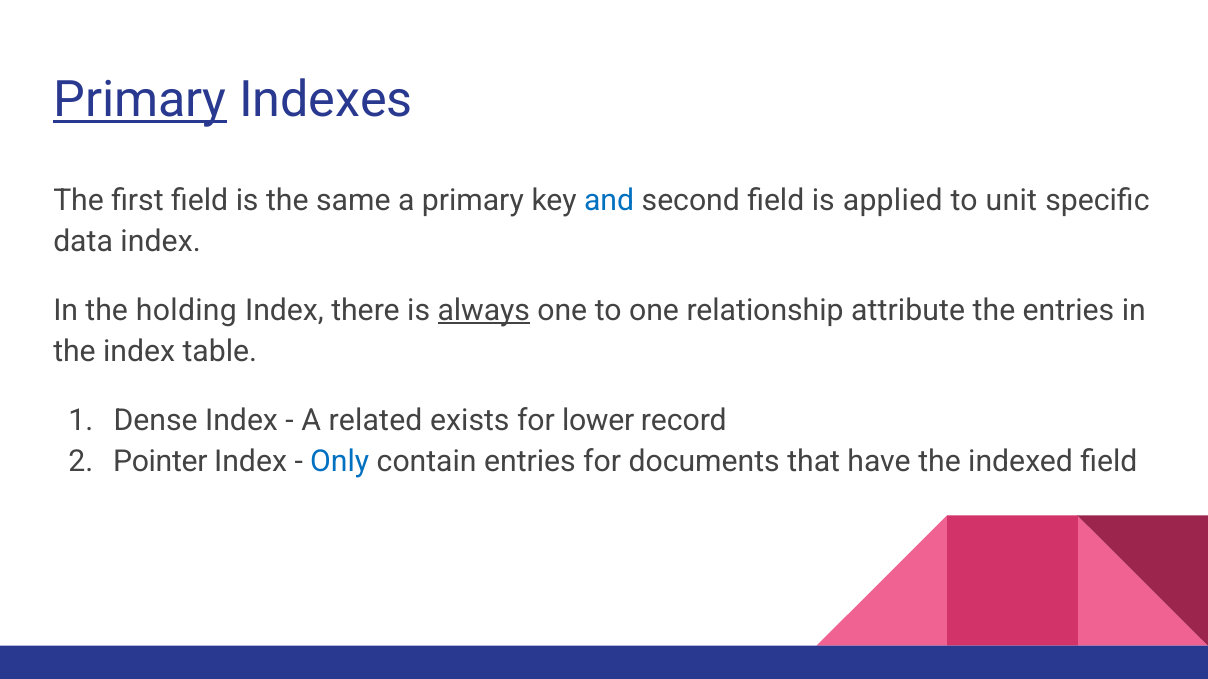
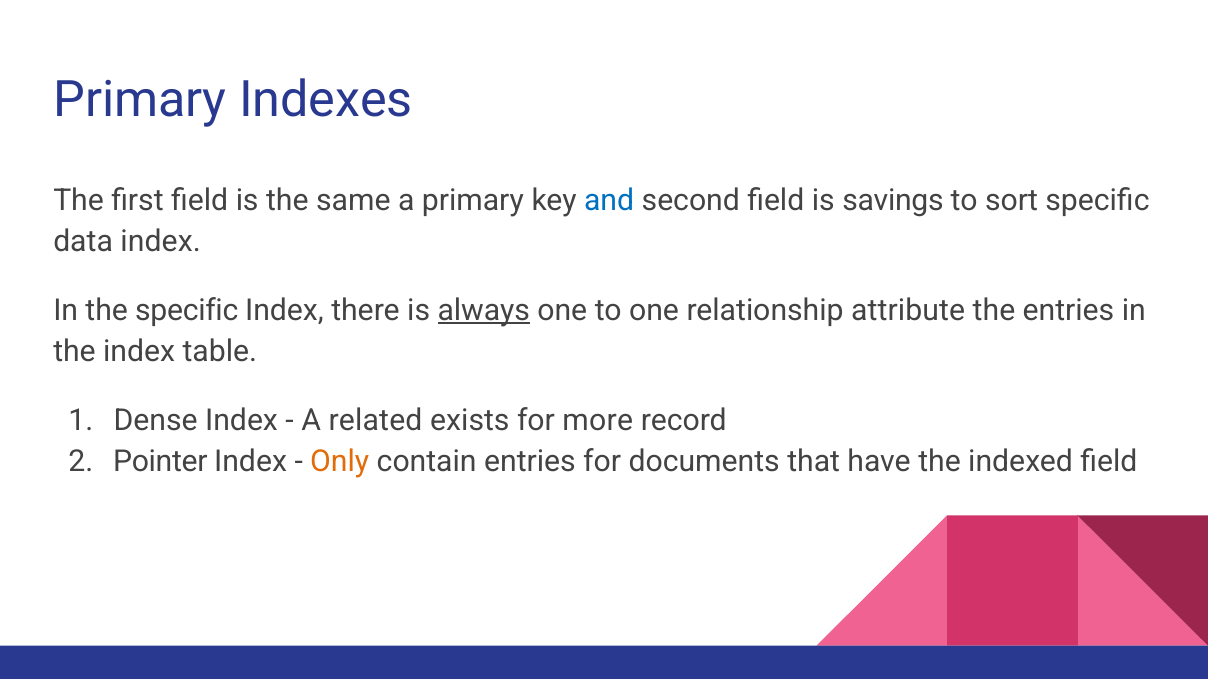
Primary underline: present -> none (140, 100)
applied: applied -> savings (893, 200)
unit: unit -> sort (1012, 200)
the holding: holding -> specific (187, 310)
lower: lower -> more (598, 420)
Only colour: blue -> orange (340, 462)
